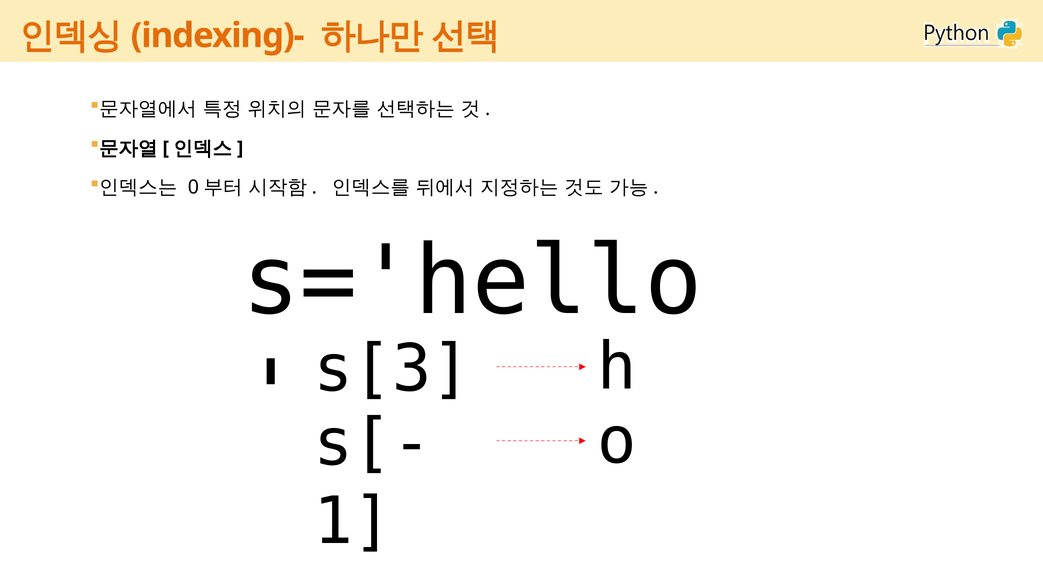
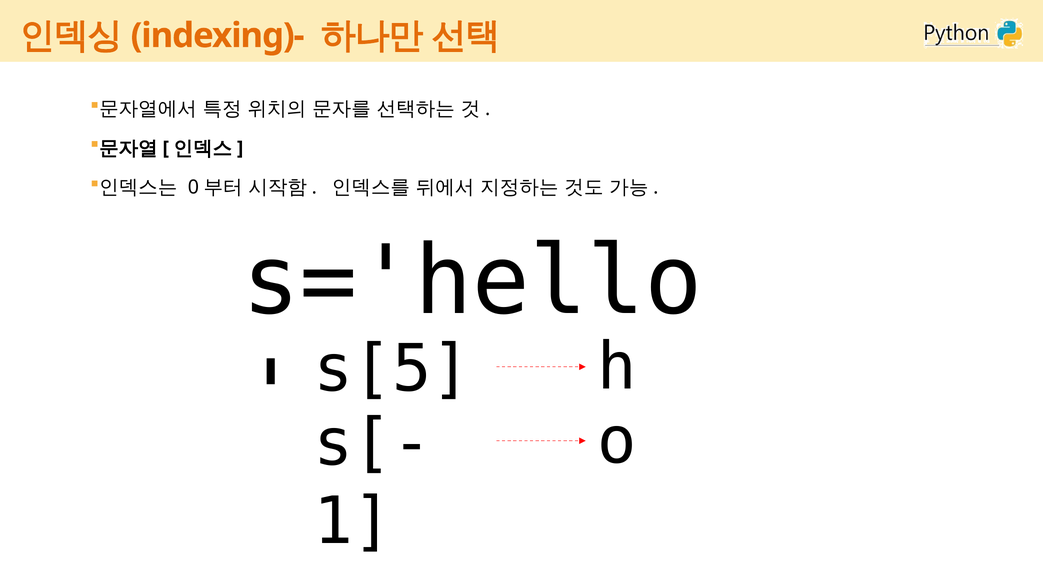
s[3: s[3 -> s[5 (392, 369)
